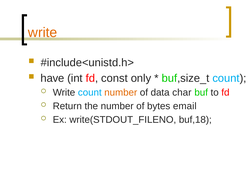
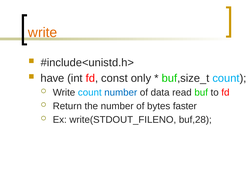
number colour: orange -> blue (121, 93)
char: char -> read (182, 93)
email: email -> faster (185, 106)
buf,18: buf,18 -> buf,28 (195, 120)
